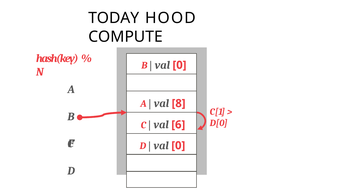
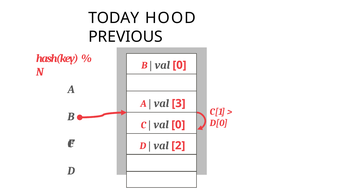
COMPUTE: COMPUTE -> PREVIOUS (126, 37)
8: 8 -> 3 (179, 104)
6: 6 -> 0 (178, 125)
0: 0 -> 2 (178, 146)
